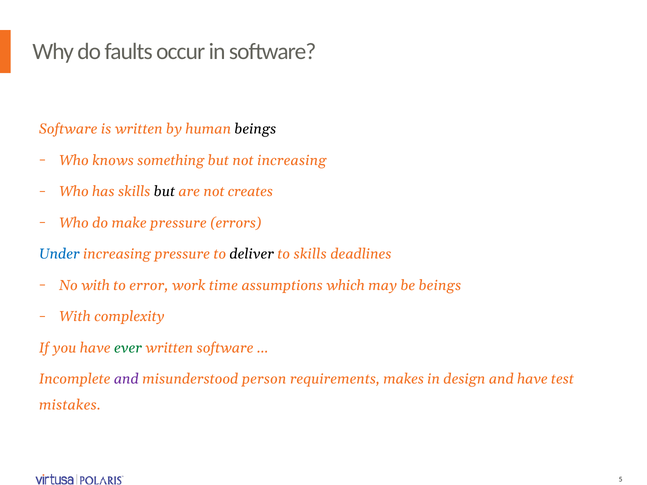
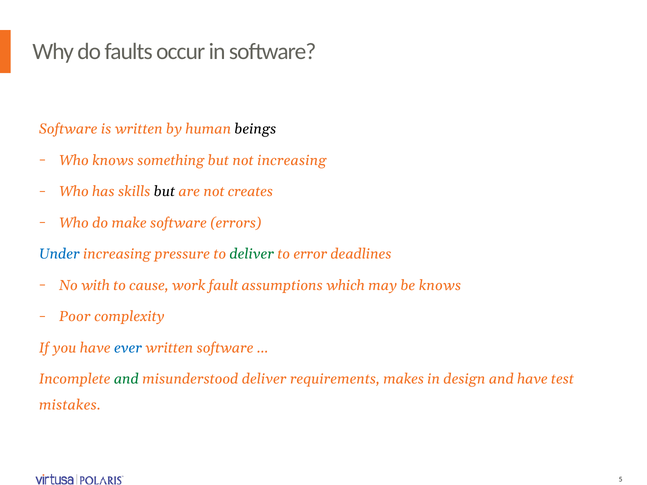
make pressure: pressure -> software (178, 223)
deliver colour: black -> green (252, 254)
to skills: skills -> error (310, 254)
error: error -> cause (149, 286)
time: time -> fault (224, 286)
be beings: beings -> knows (440, 286)
With: With -> Poor (75, 317)
ever colour: green -> blue (128, 348)
and colour: purple -> green (126, 379)
misunderstood person: person -> deliver (264, 379)
